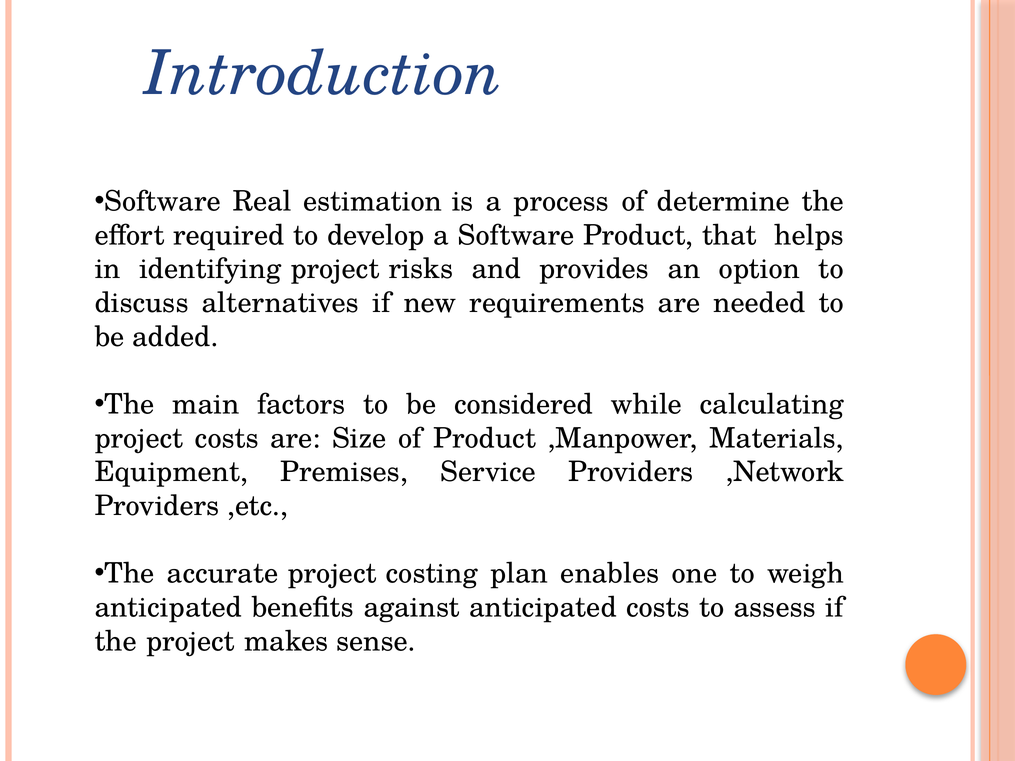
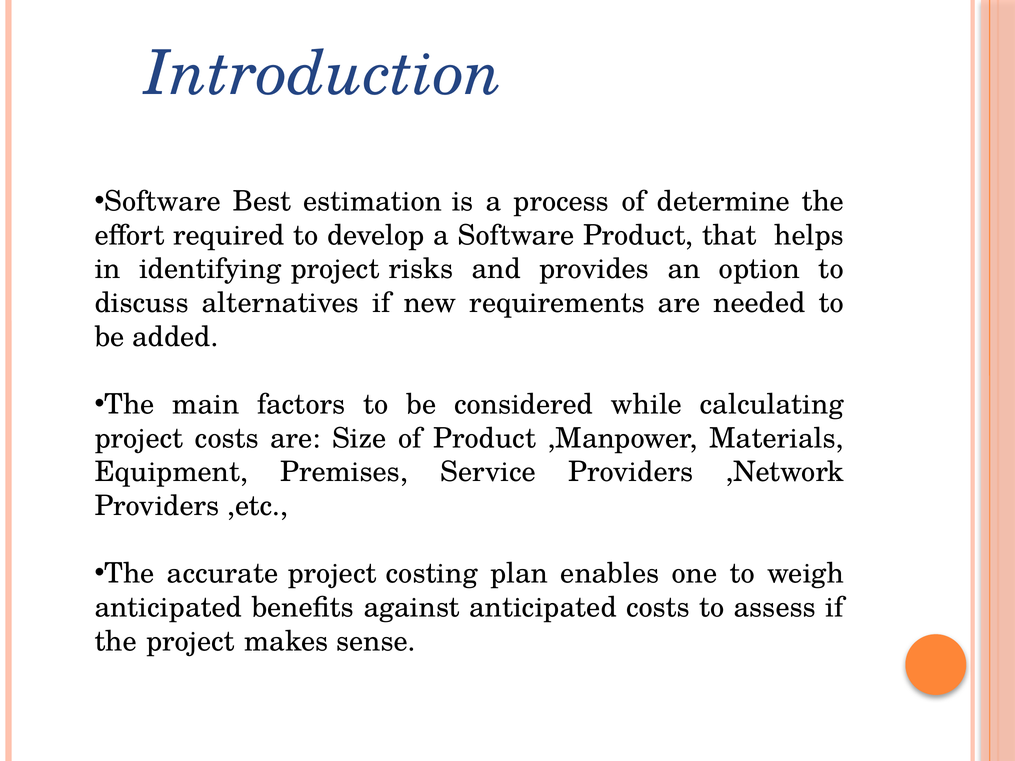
Real: Real -> Best (262, 202)
